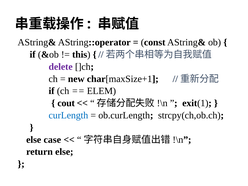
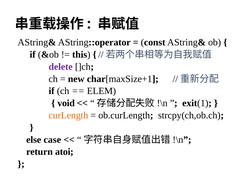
cout: cout -> void (66, 103)
curLength colour: blue -> orange (68, 115)
return else: else -> atoi (64, 152)
